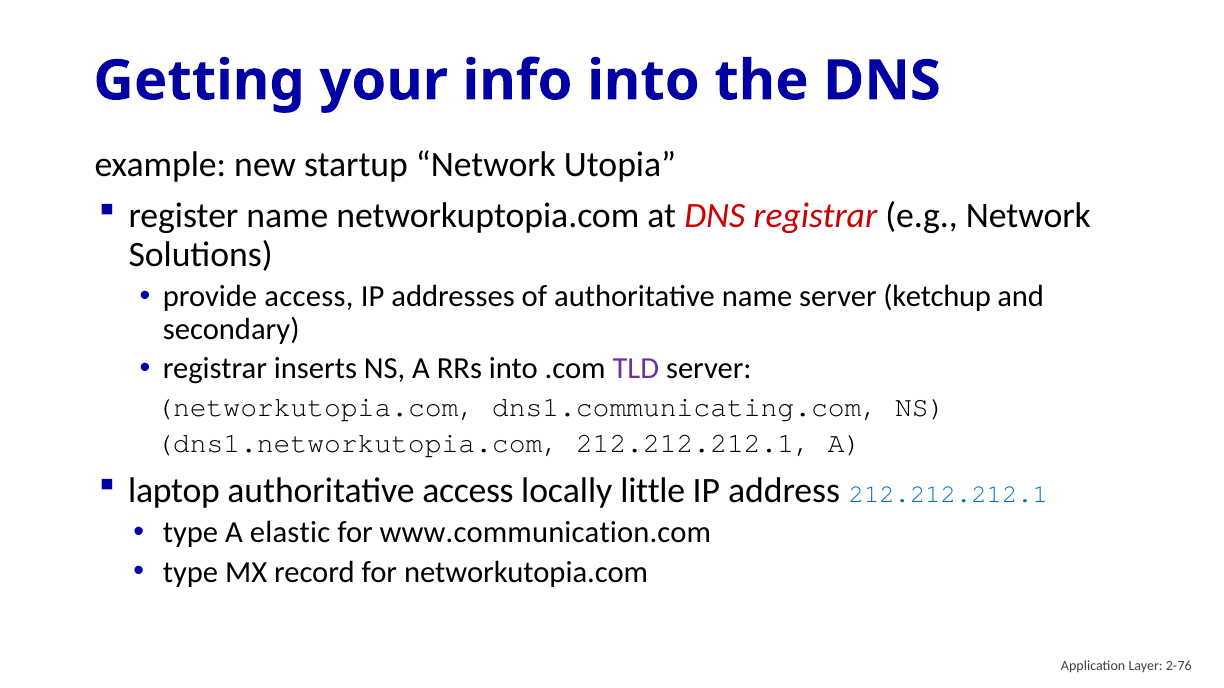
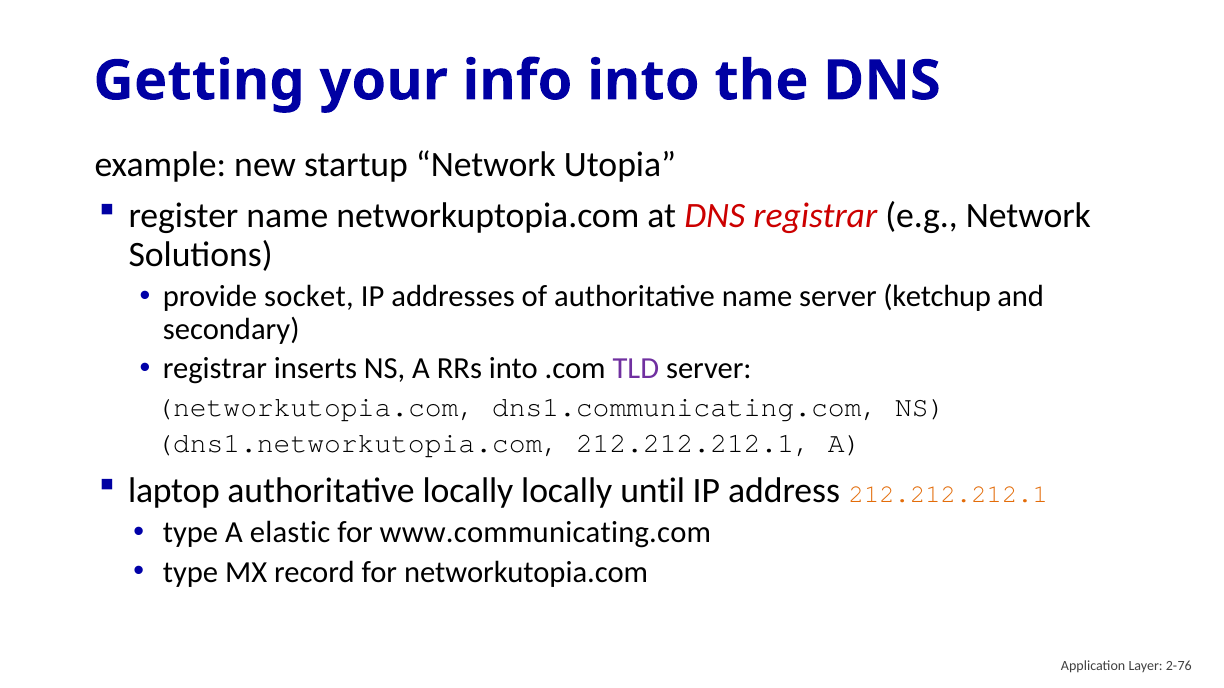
provide access: access -> socket (309, 297)
authoritative access: access -> locally (468, 491)
little: little -> until (653, 491)
212.212.212.1 colour: blue -> orange (948, 494)
www.communication.com: www.communication.com -> www.communicating.com (545, 533)
